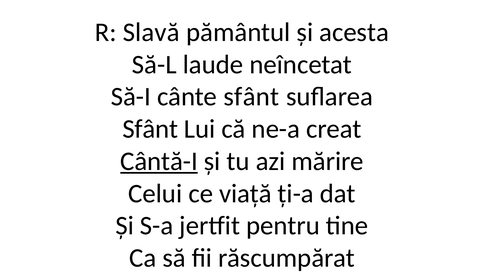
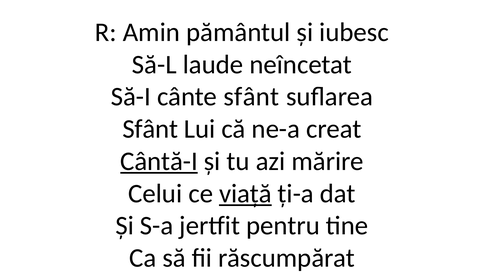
Slavă: Slavă -> Amin (151, 32)
acesta: acesta -> iubesc (354, 32)
viață underline: none -> present (245, 194)
